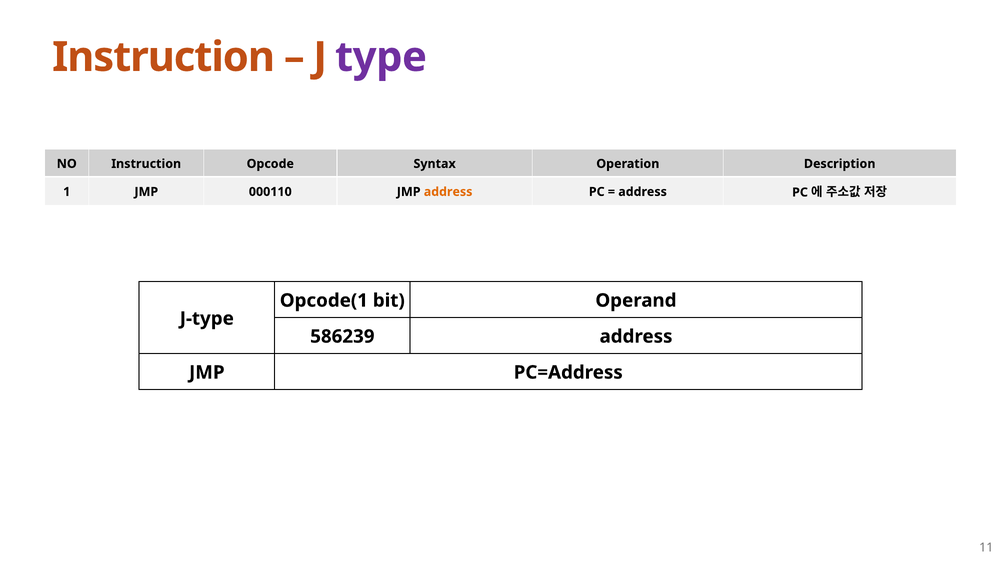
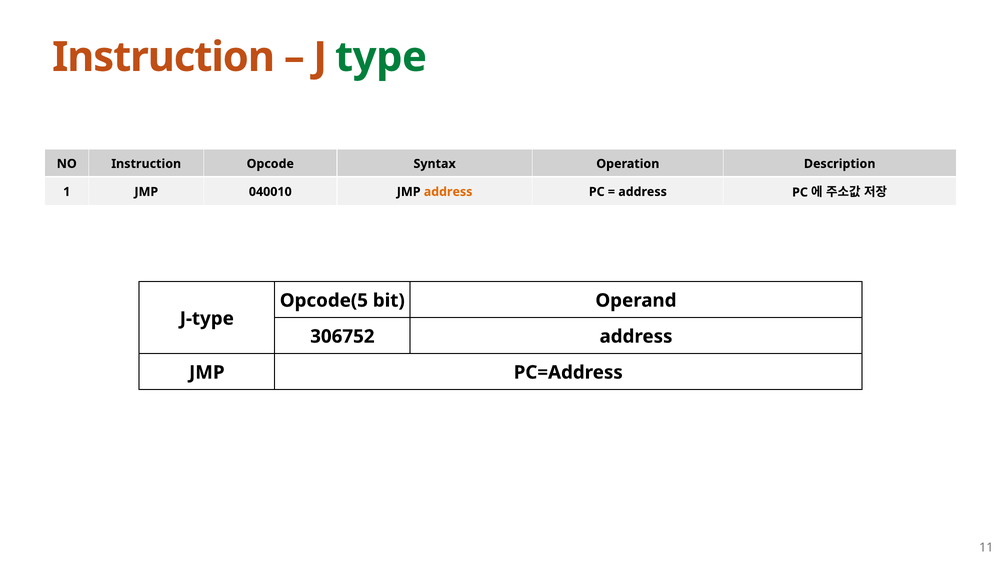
type colour: purple -> green (381, 57)
000110: 000110 -> 040010 (270, 192)
Opcode(1: Opcode(1 -> Opcode(5 (324, 301)
586239: 586239 -> 306752 (342, 337)
